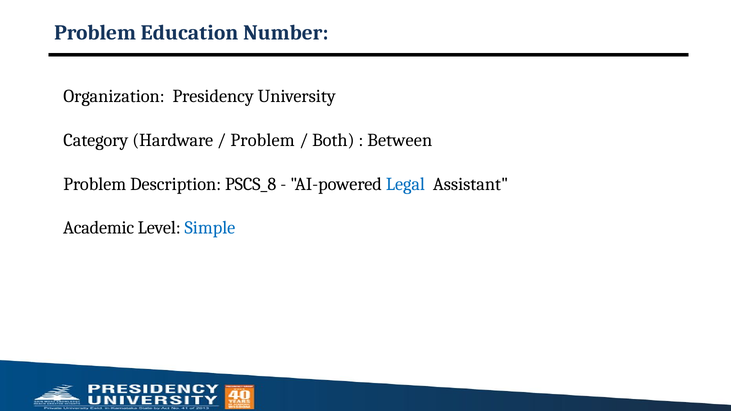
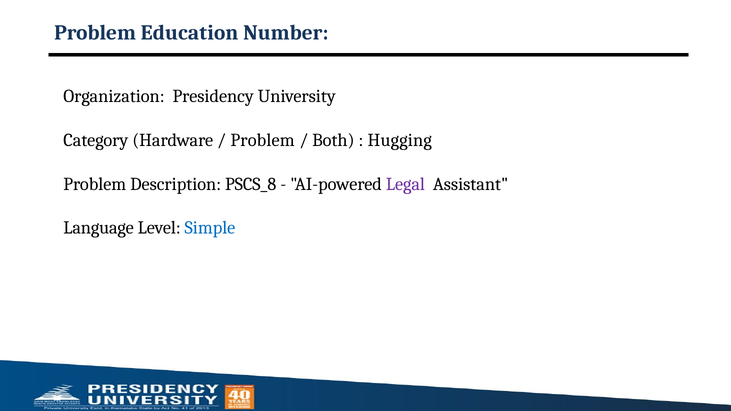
Between: Between -> Hugging (400, 140)
Legal colour: blue -> purple (405, 184)
Academic: Academic -> Language (99, 228)
